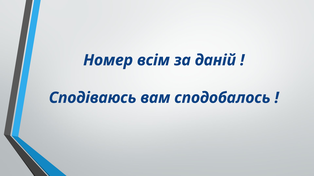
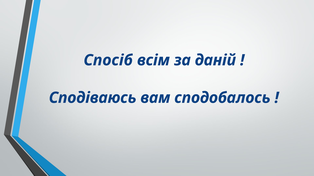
Номер: Номер -> Спосіб (108, 60)
